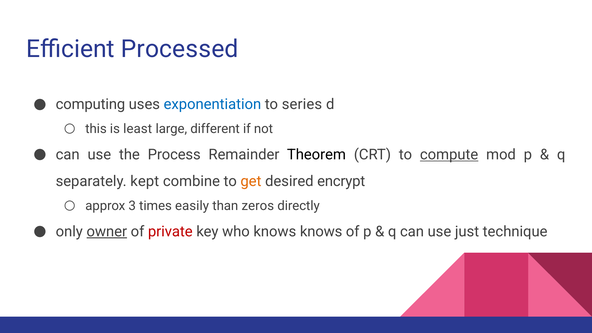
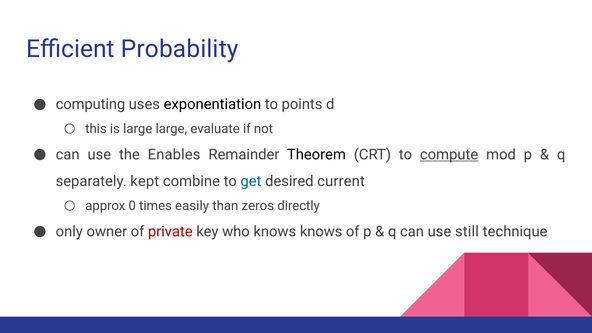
Processed: Processed -> Probability (180, 49)
exponentiation colour: blue -> black (212, 104)
series: series -> points (302, 104)
is least: least -> large (138, 129)
different: different -> evaluate (215, 129)
Process: Process -> Enables (174, 155)
get colour: orange -> blue (251, 181)
encrypt: encrypt -> current (341, 181)
3: 3 -> 0 (132, 206)
owner underline: present -> none (107, 232)
just: just -> still (467, 232)
